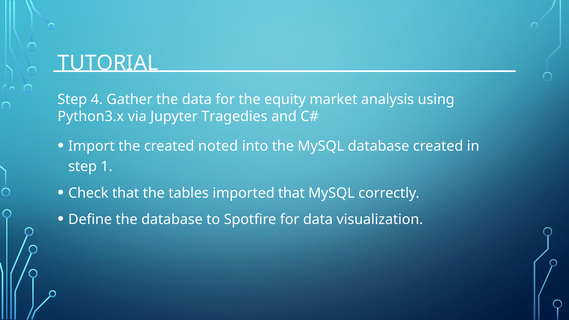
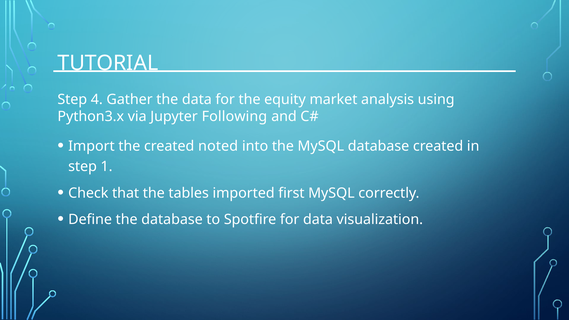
Tragedies: Tragedies -> Following (234, 116)
imported that: that -> first (291, 193)
